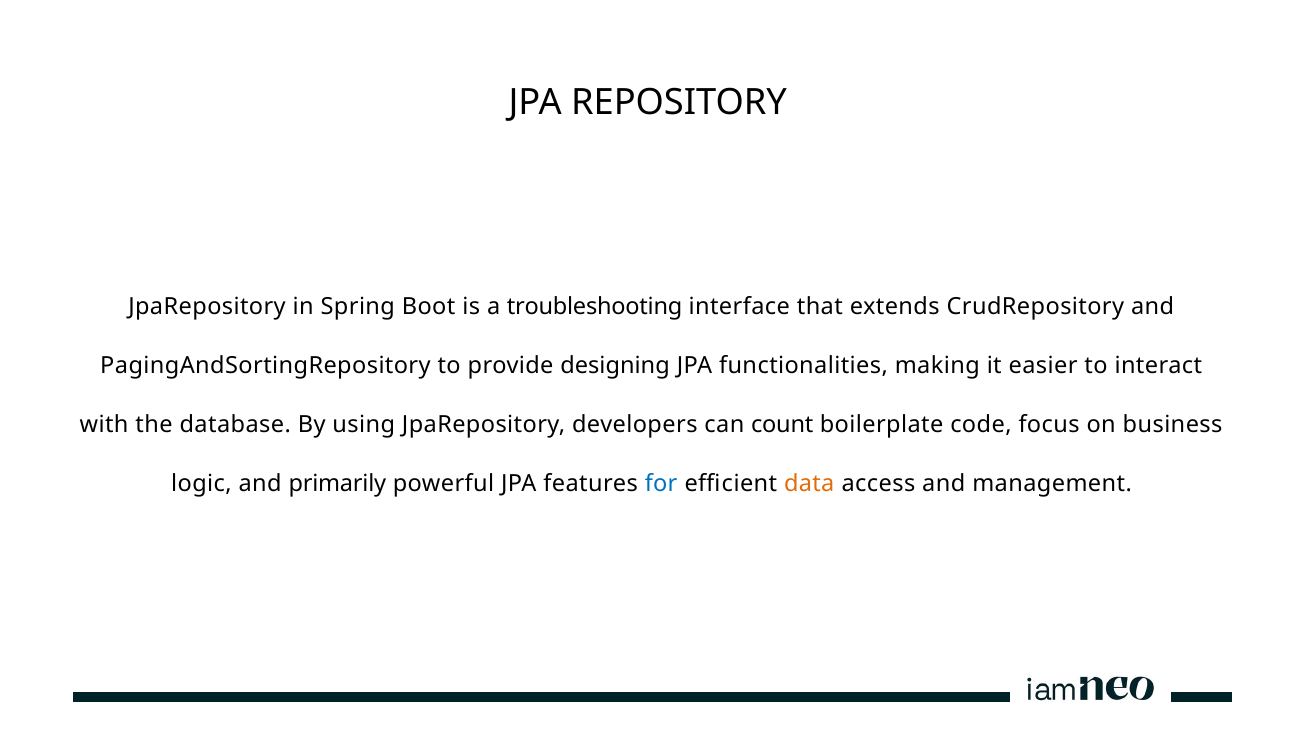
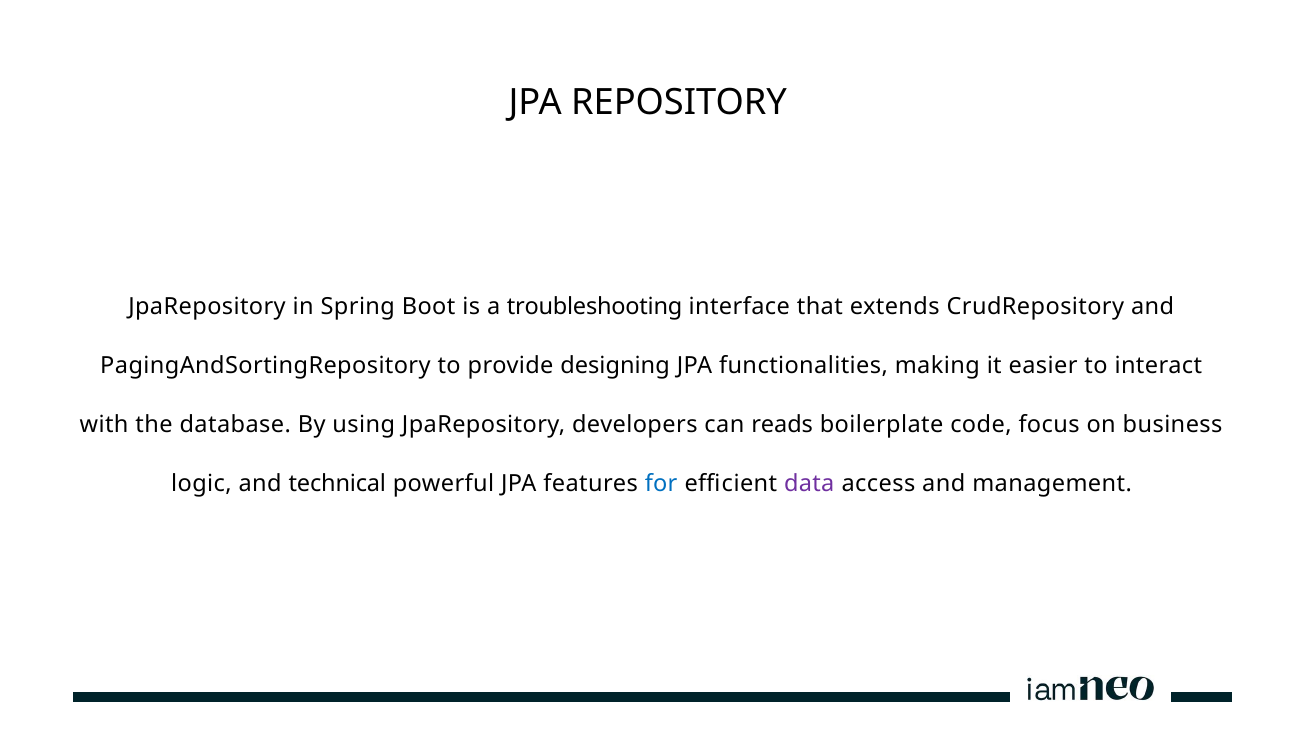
count: count -> reads (782, 425)
primarily: primarily -> technical (337, 483)
data colour: orange -> purple (809, 483)
